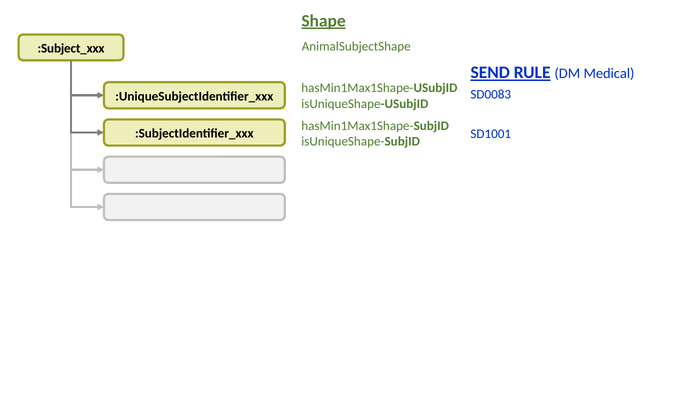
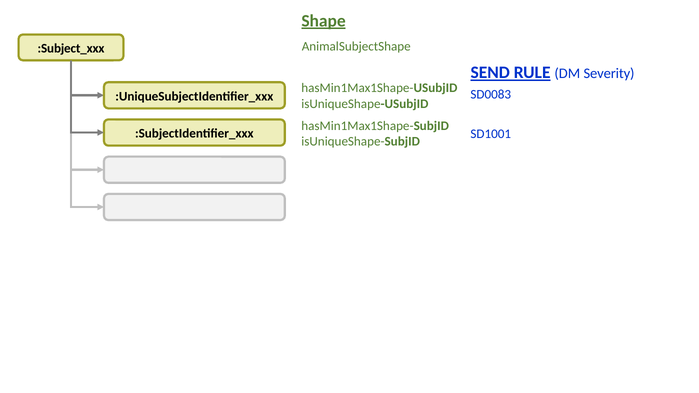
Medical: Medical -> Severity (609, 74)
